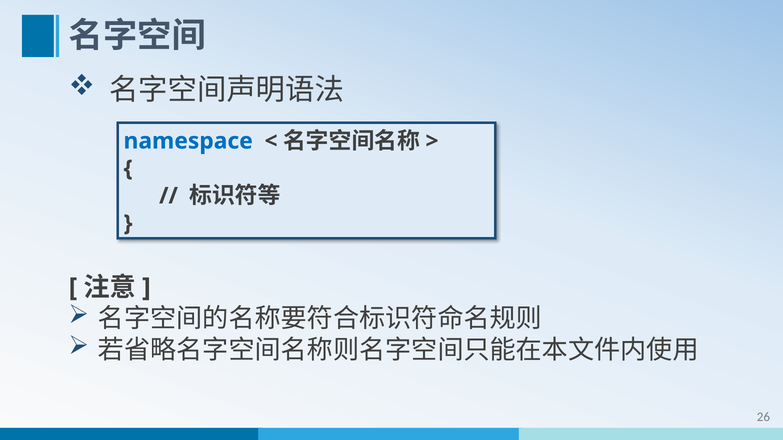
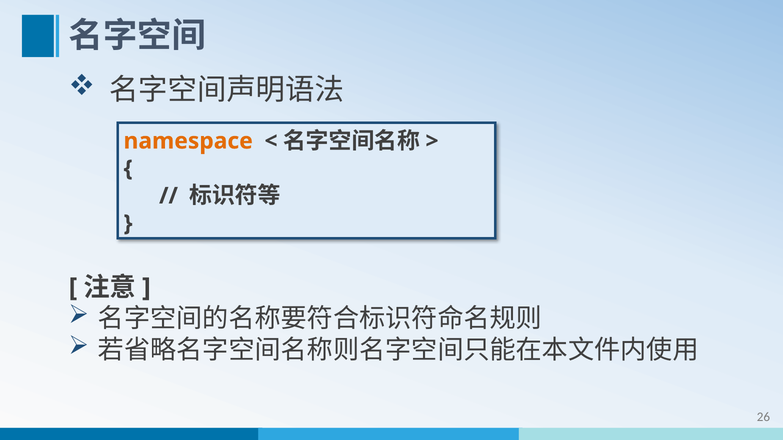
namespace colour: blue -> orange (188, 141)
